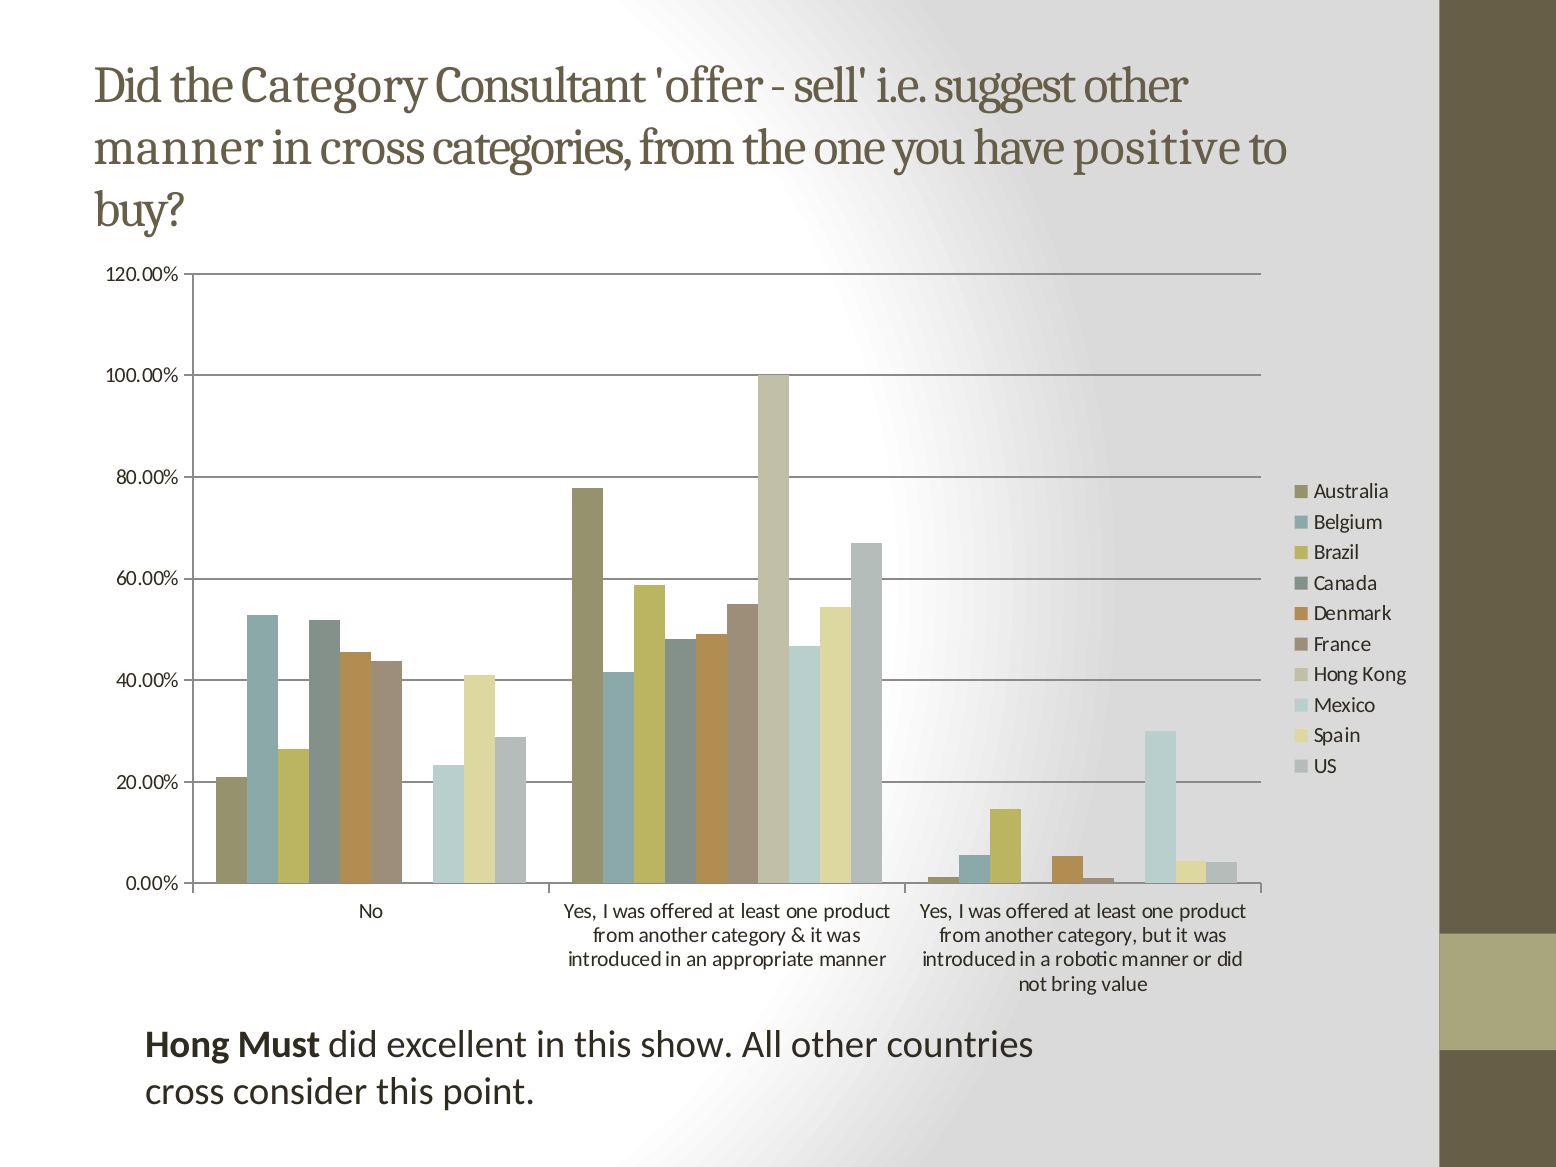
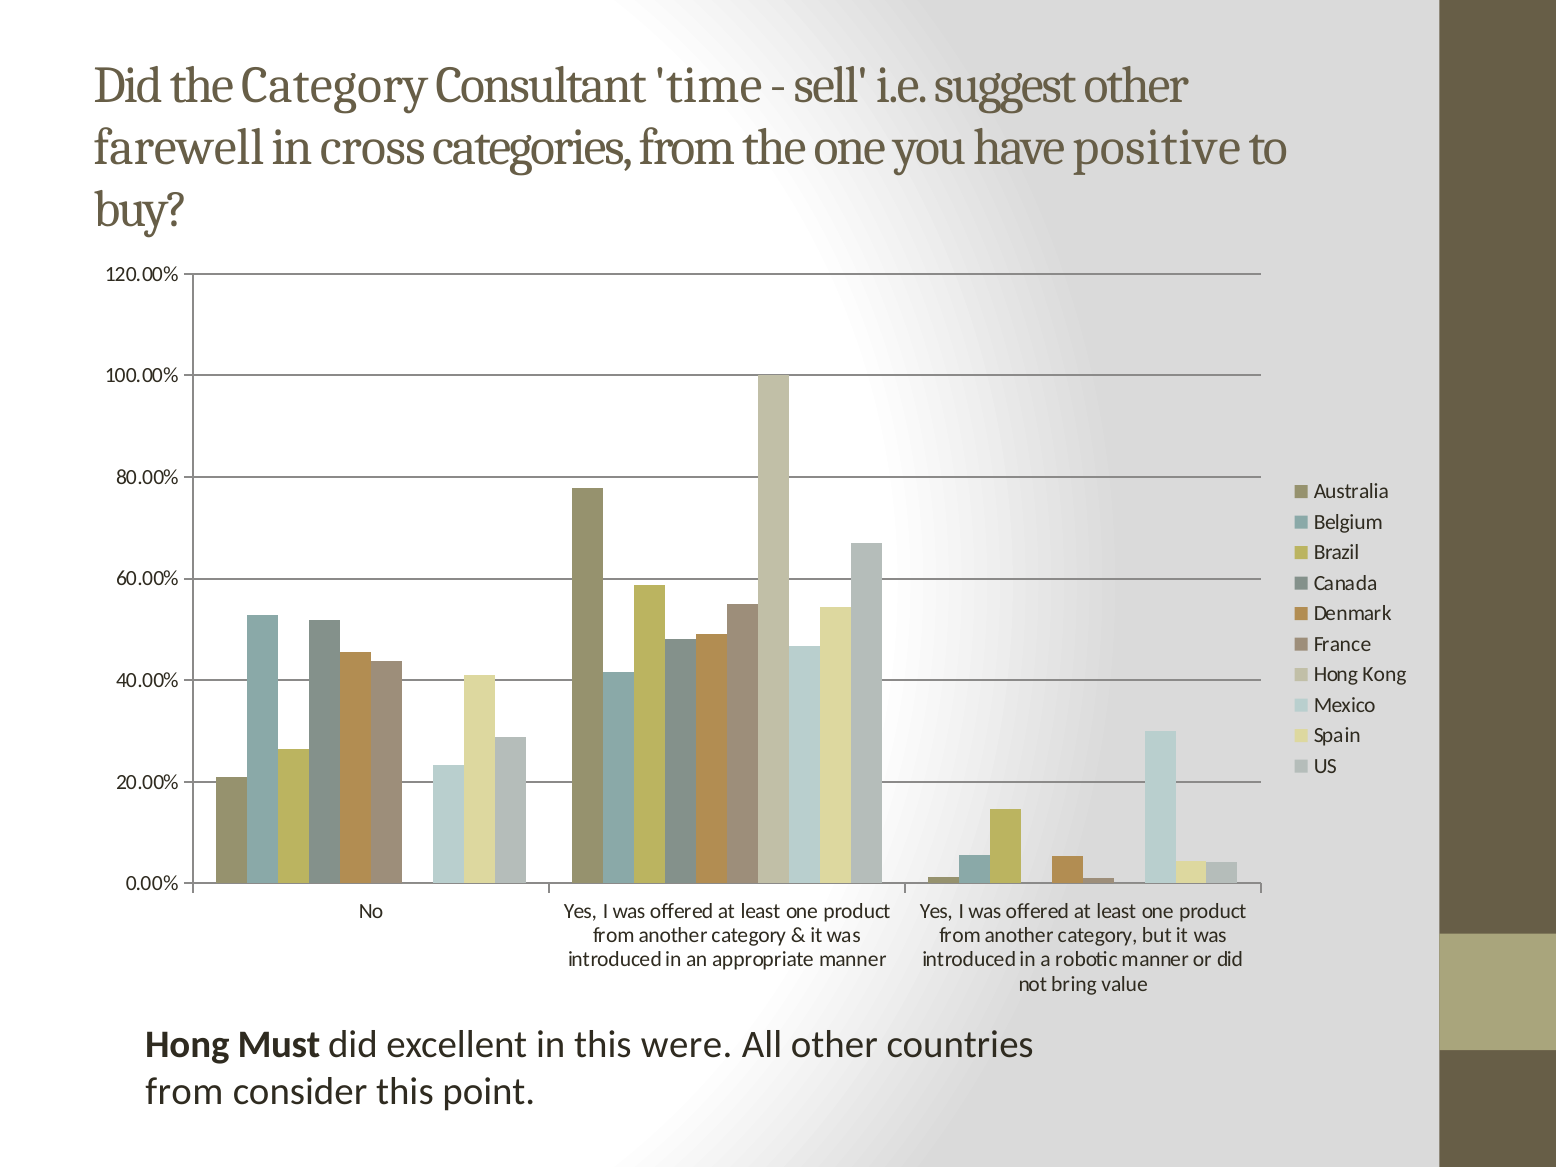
offer: offer -> time (708, 85)
manner: manner -> farewell (179, 148)
show: show -> were (687, 1045)
cross: cross -> from (184, 1092)
